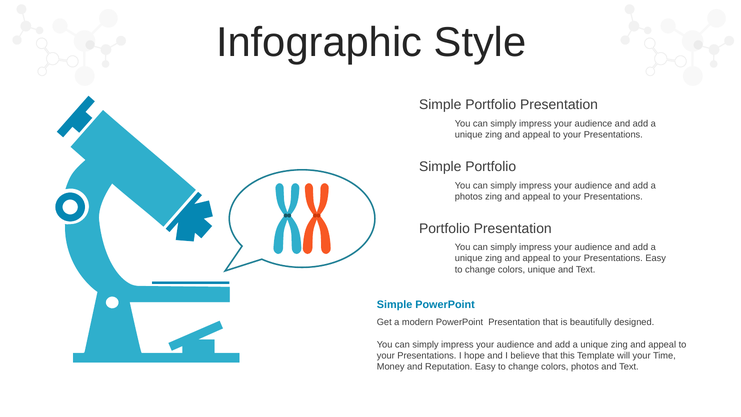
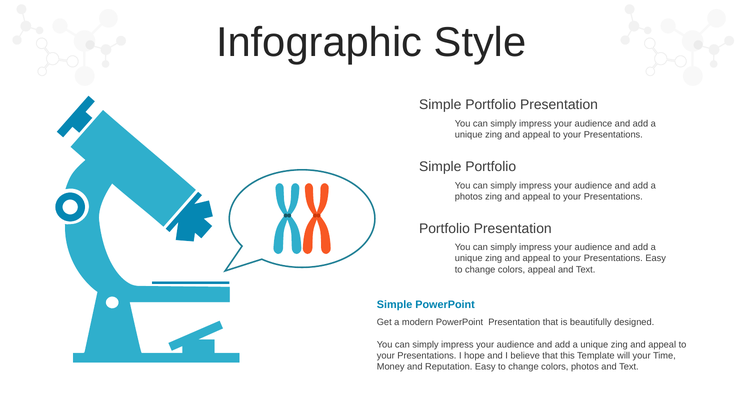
colors unique: unique -> appeal (542, 269)
